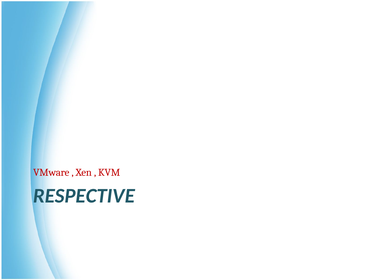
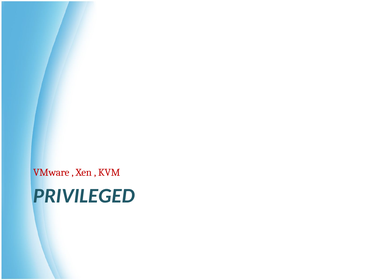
RESPECTIVE: RESPECTIVE -> PRIVILEGED (84, 196)
